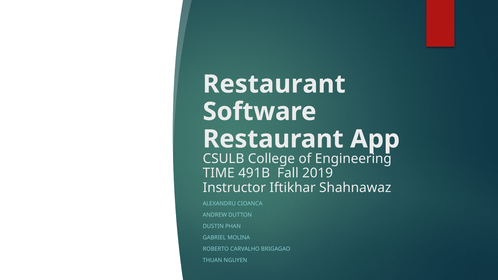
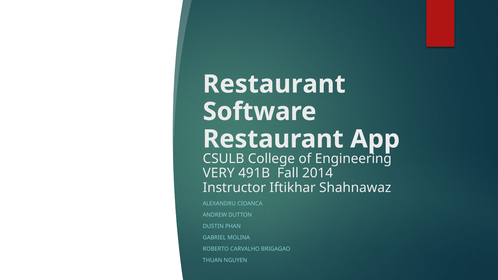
TIME: TIME -> VERY (219, 173)
2019: 2019 -> 2014 (318, 173)
